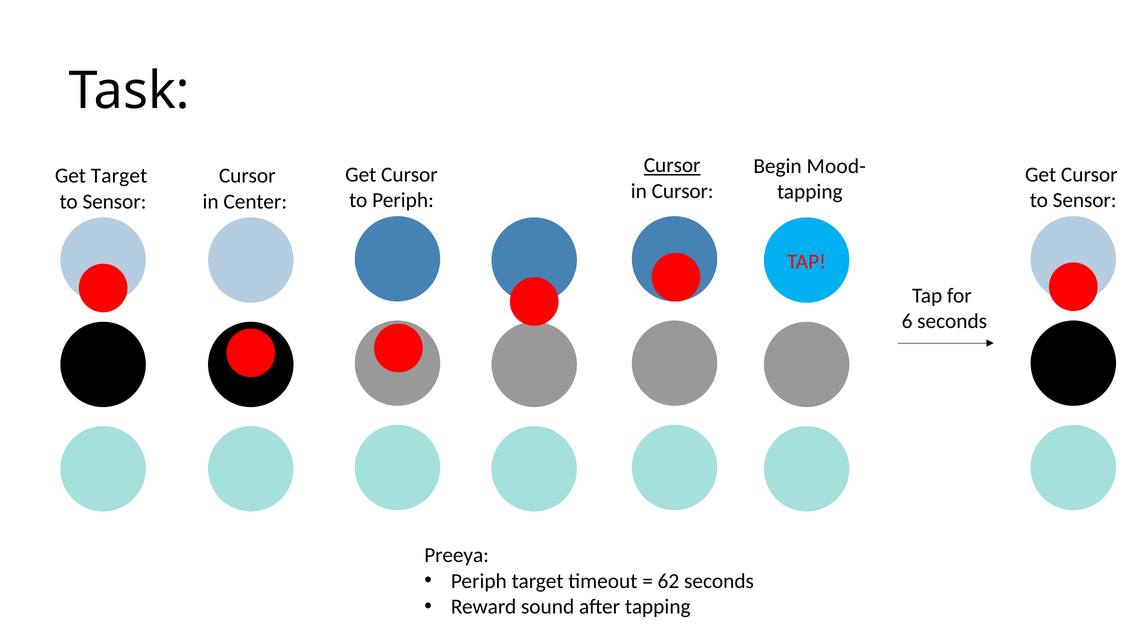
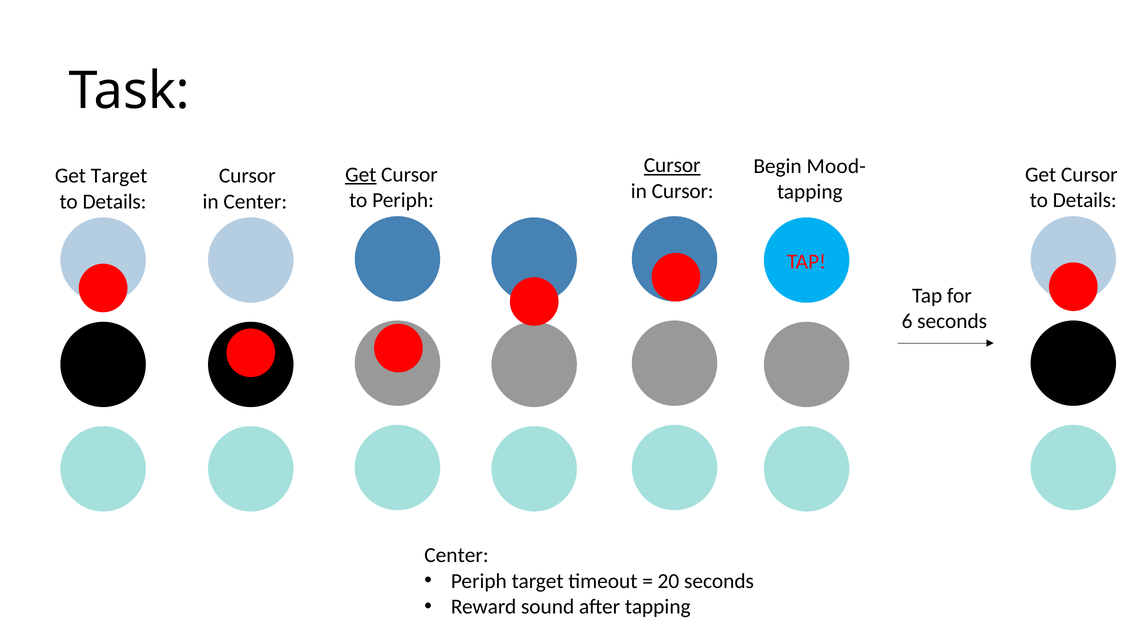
Get underline: none -> present (361, 175)
Sensor: Sensor -> Details (1085, 200)
Sensor: Sensor -> Details (114, 202)
Preeya: Preeya -> Center (456, 556)
62: 62 -> 20 (668, 582)
